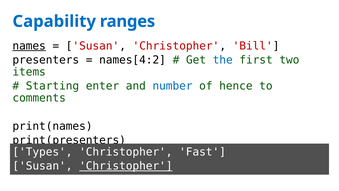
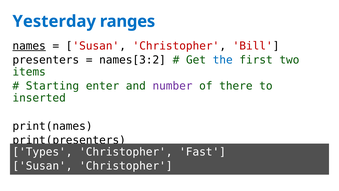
Capability: Capability -> Yesterday (54, 21)
names[4:2: names[4:2 -> names[3:2 (132, 60)
number colour: blue -> purple (173, 86)
hence: hence -> there (236, 86)
comments: comments -> inserted (39, 98)
Christopher underline: present -> none (126, 166)
